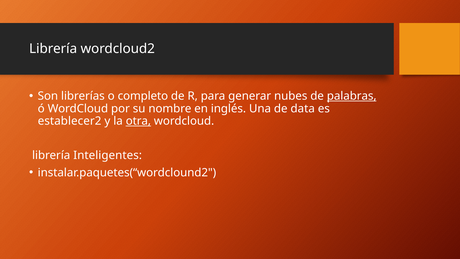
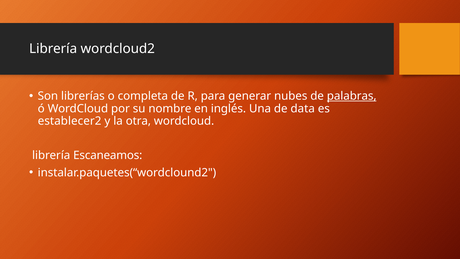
completo: completo -> completa (143, 96)
otra underline: present -> none (138, 121)
Inteligentes: Inteligentes -> Escaneamos (108, 155)
